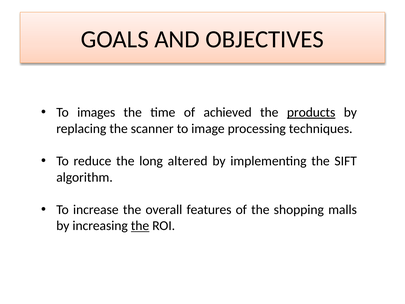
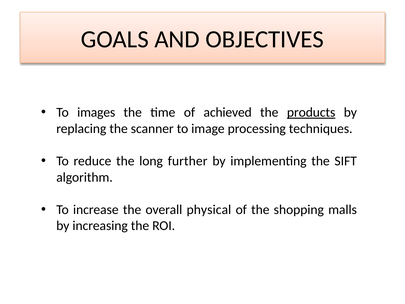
altered: altered -> further (188, 161)
features: features -> physical (209, 209)
the underline: present -> none (140, 226)
